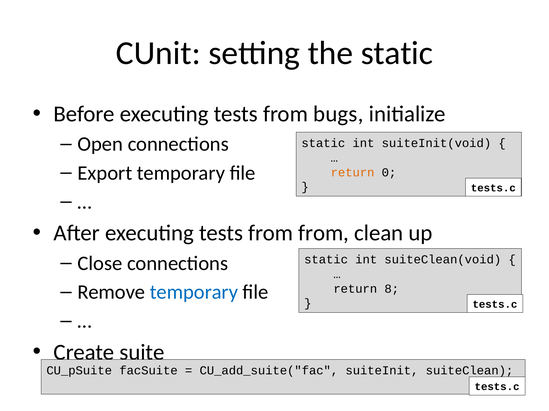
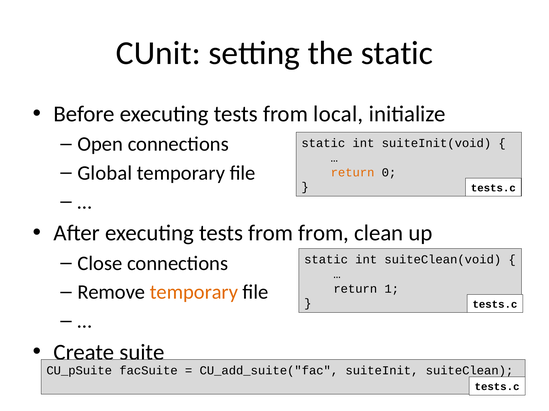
bugs: bugs -> local (338, 114)
Export: Export -> Global (105, 173)
temporary colour: blue -> orange (194, 293)
8: 8 -> 1 (392, 289)
